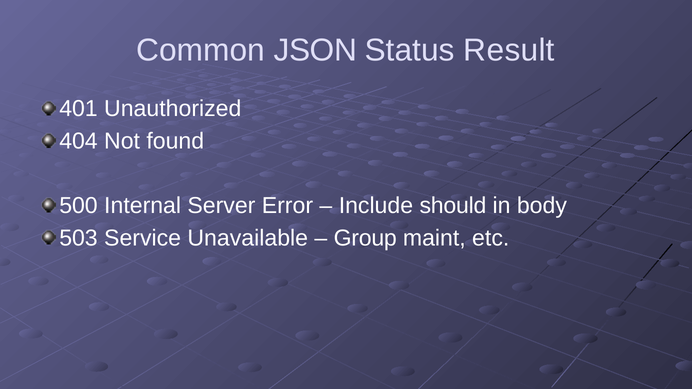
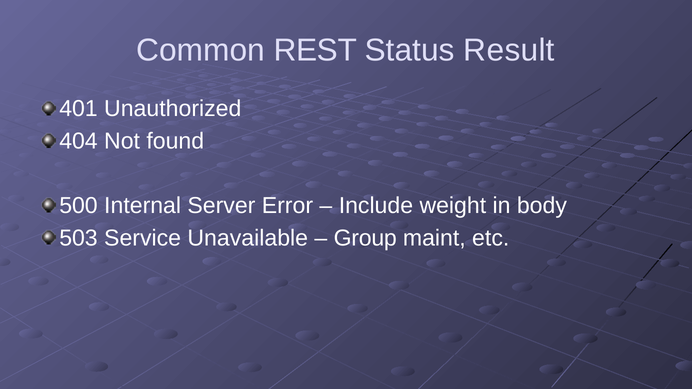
JSON: JSON -> REST (315, 50)
should: should -> weight (453, 206)
